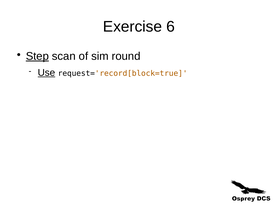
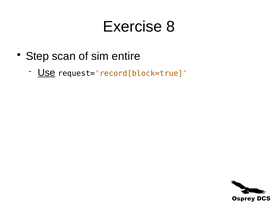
6: 6 -> 8 (171, 27)
Step underline: present -> none (37, 56)
round: round -> entire (126, 56)
